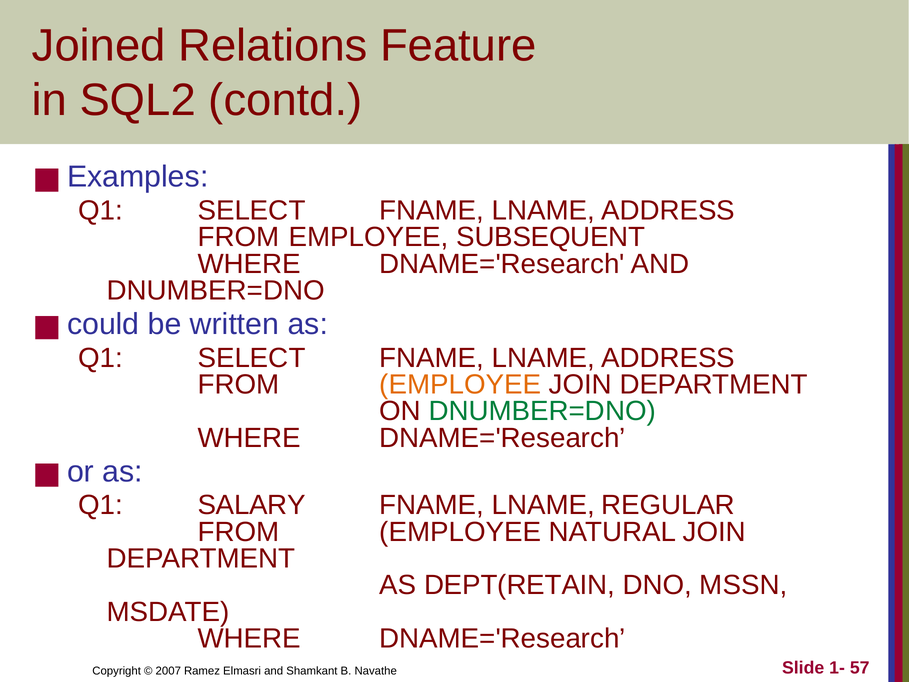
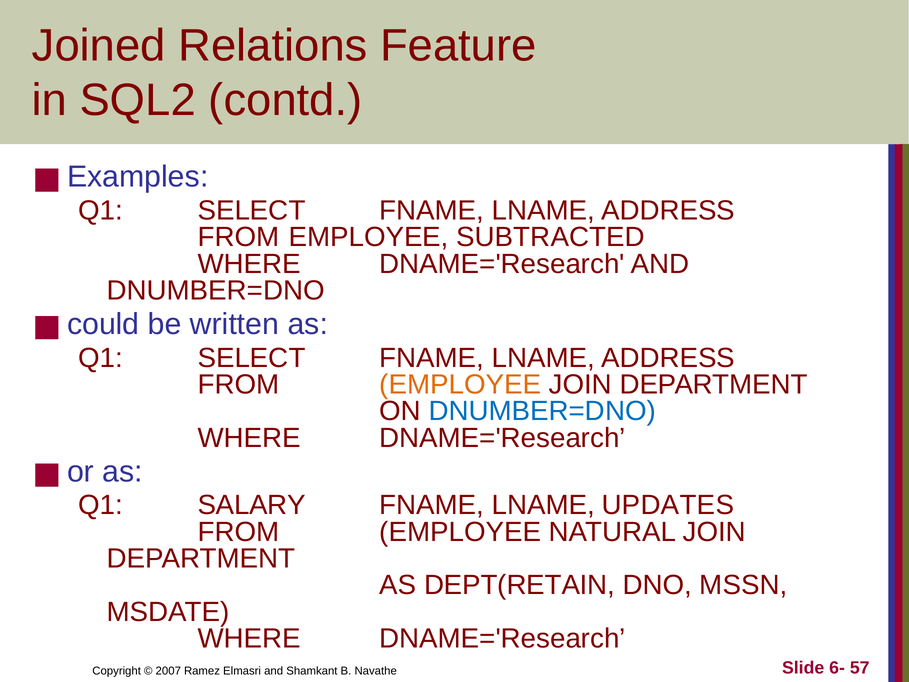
SUBSEQUENT: SUBSEQUENT -> SUBTRACTED (551, 237)
DNUMBER=DNO colour: green -> blue (542, 411)
REGULAR: REGULAR -> UPDATES (668, 505)
1-: 1- -> 6- (837, 668)
